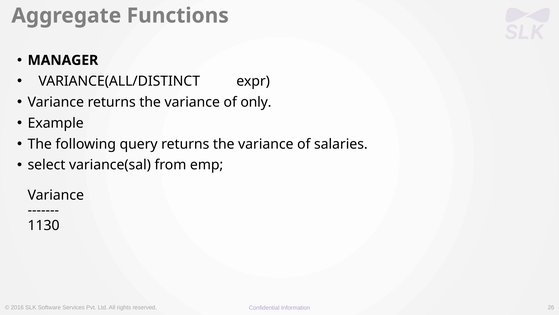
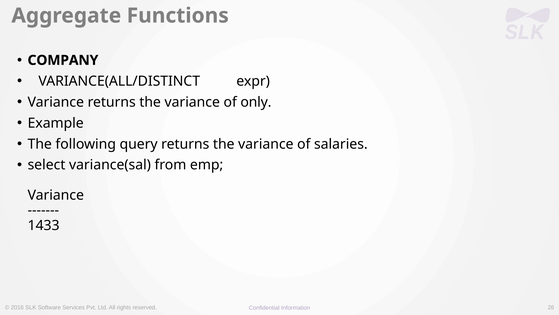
MANAGER: MANAGER -> COMPANY (63, 60)
1130: 1130 -> 1433 (44, 225)
